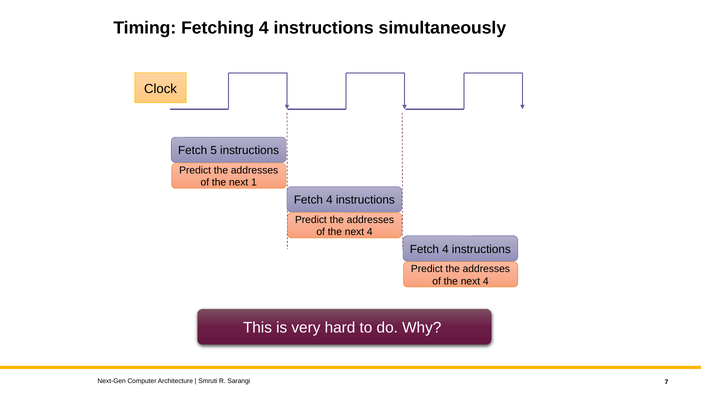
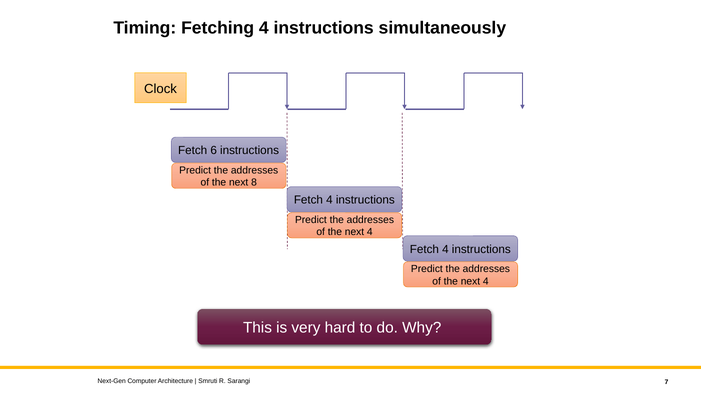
5: 5 -> 6 (214, 151)
1: 1 -> 8 (254, 183)
